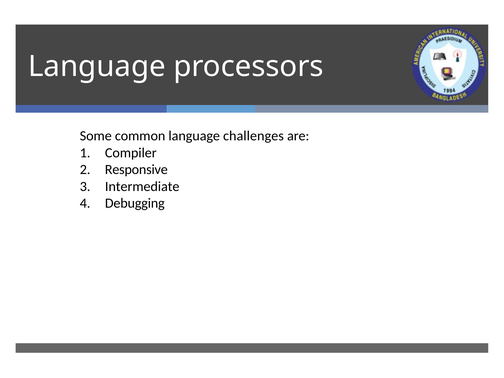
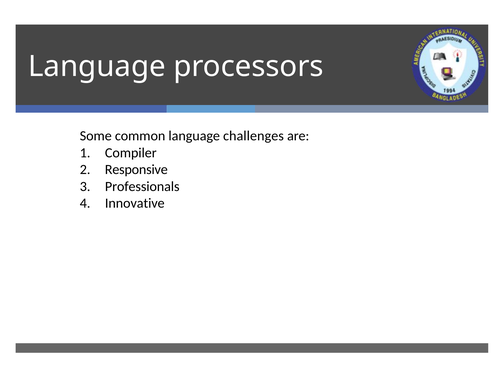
Intermediate: Intermediate -> Professionals (142, 186)
Debugging: Debugging -> Innovative (135, 203)
